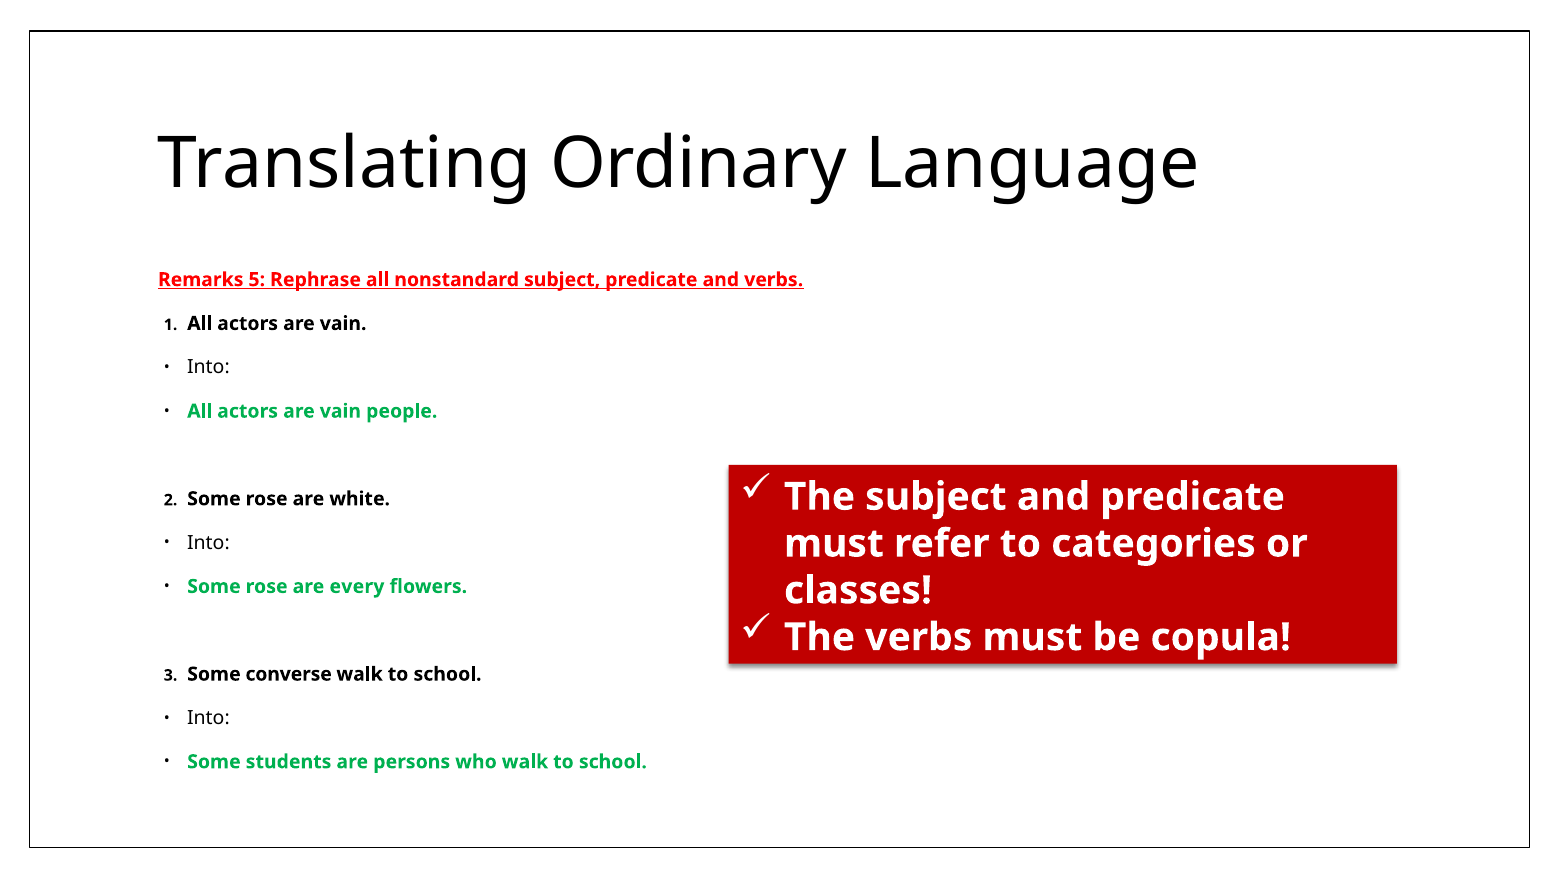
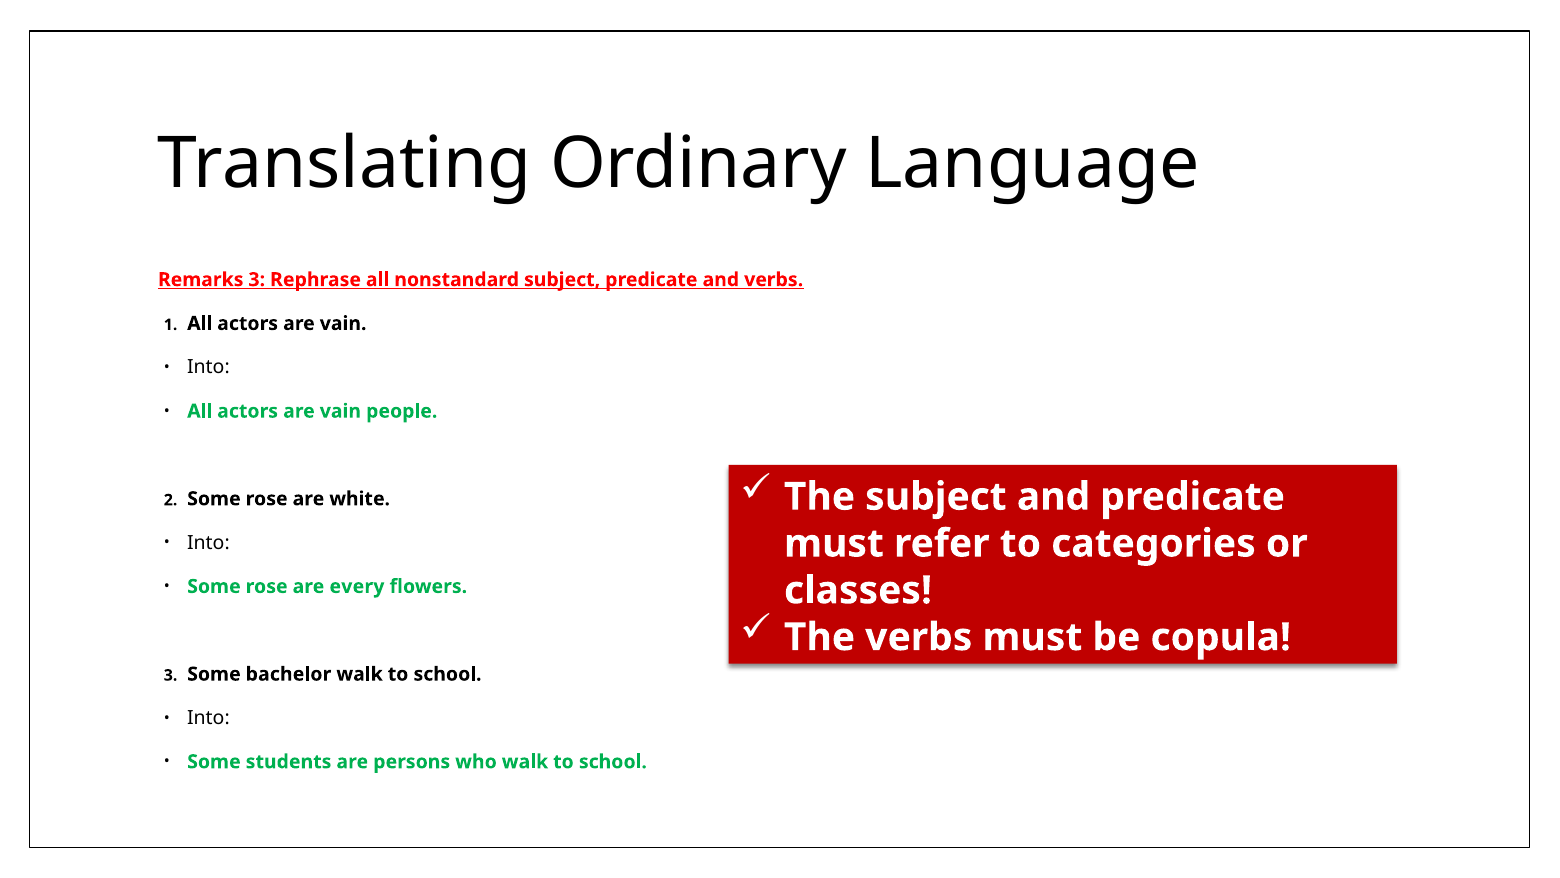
Remarks 5: 5 -> 3 (257, 280)
converse: converse -> bachelor (288, 674)
